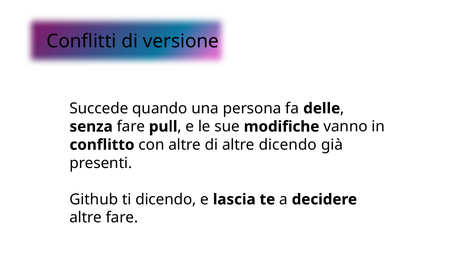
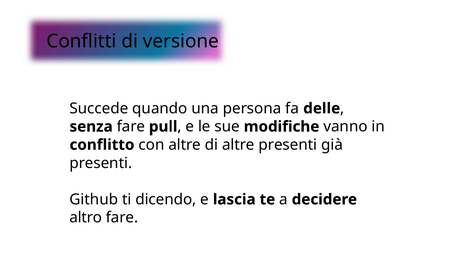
altre dicendo: dicendo -> presenti (288, 145)
altre: altre -> altro (86, 218)
